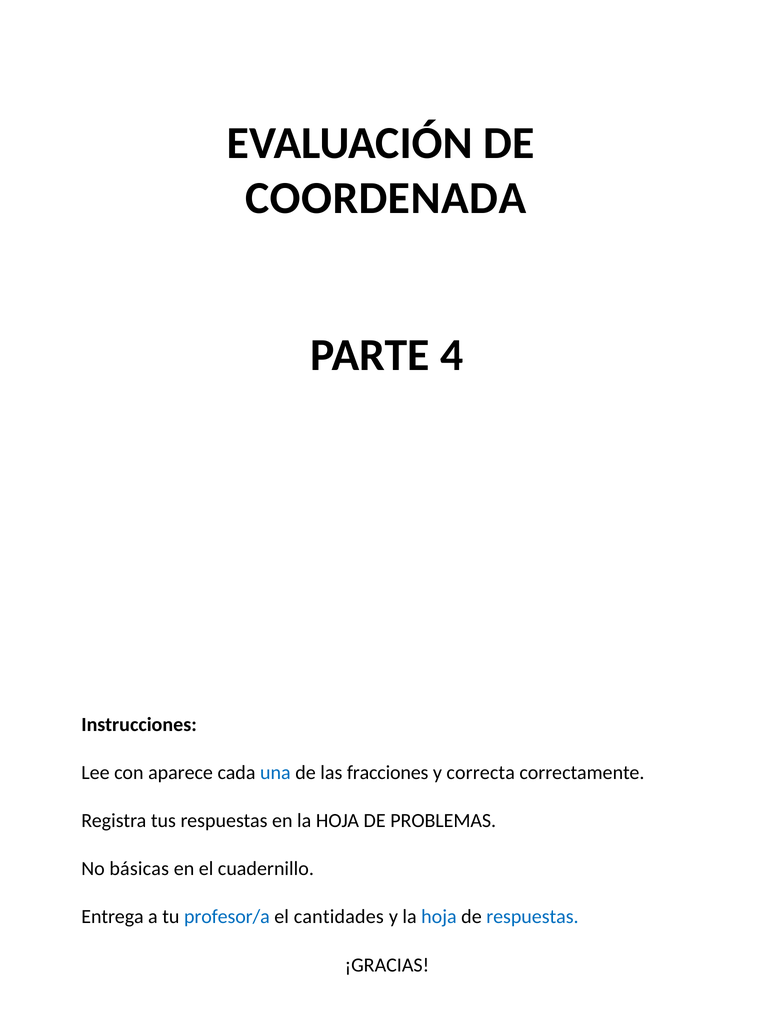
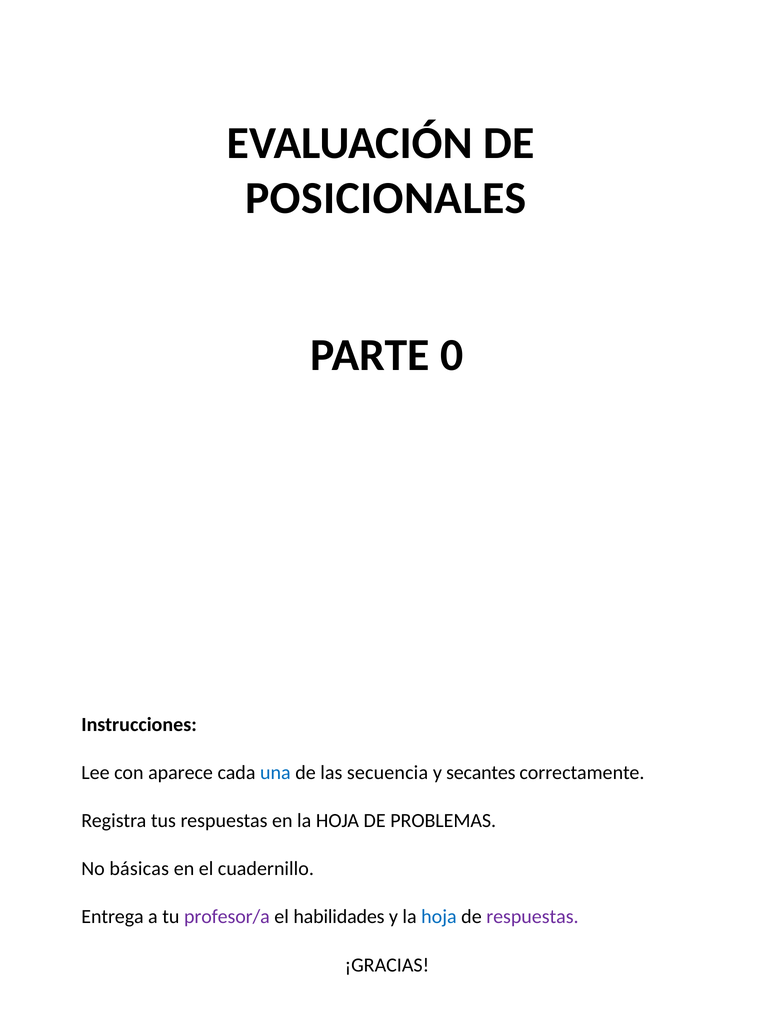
COORDENADA: COORDENADA -> POSICIONALES (386, 198)
4: 4 -> 0 (452, 355)
fracciones: fracciones -> secuencia (387, 772)
correcta: correcta -> secantes (481, 772)
profesor/a colour: blue -> purple (227, 916)
cantidades: cantidades -> habilidades (339, 916)
respuestas colour: blue -> purple (532, 916)
